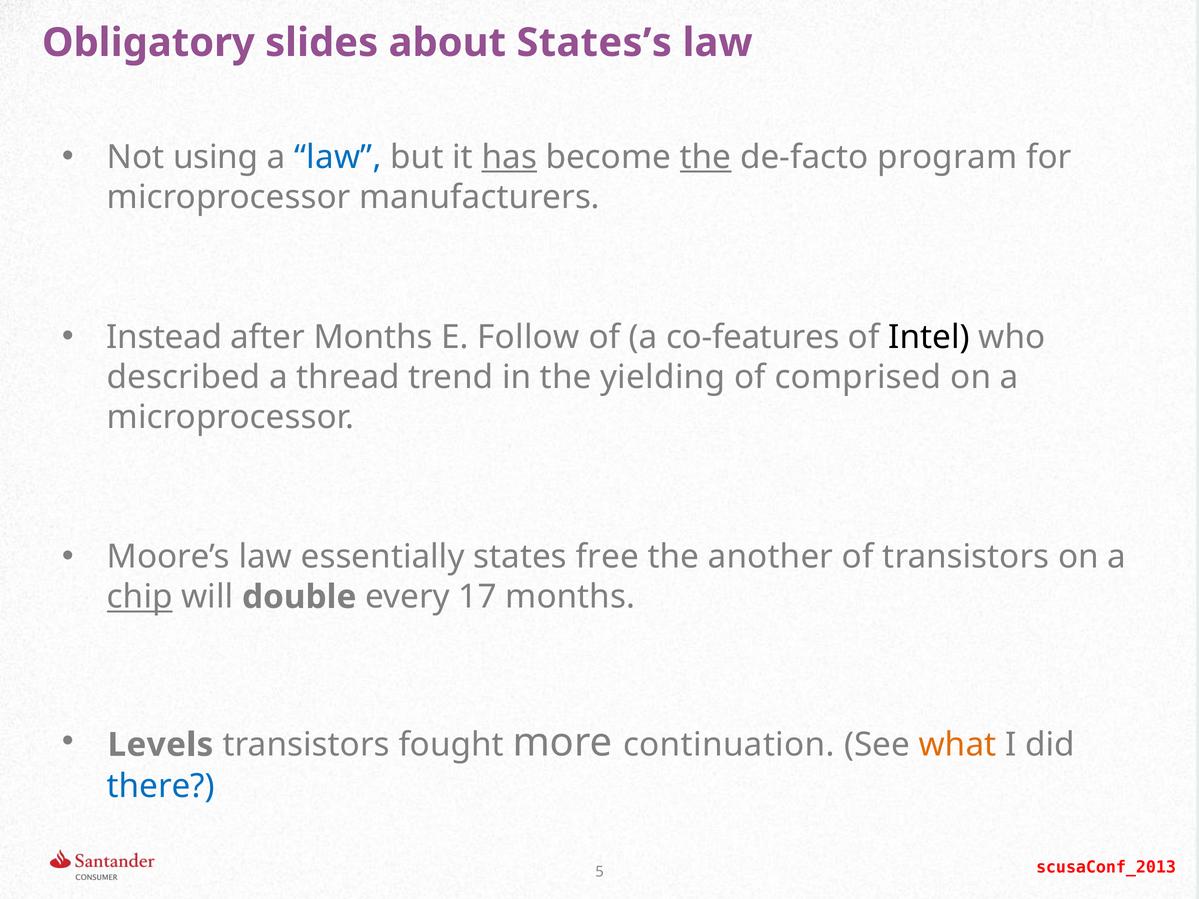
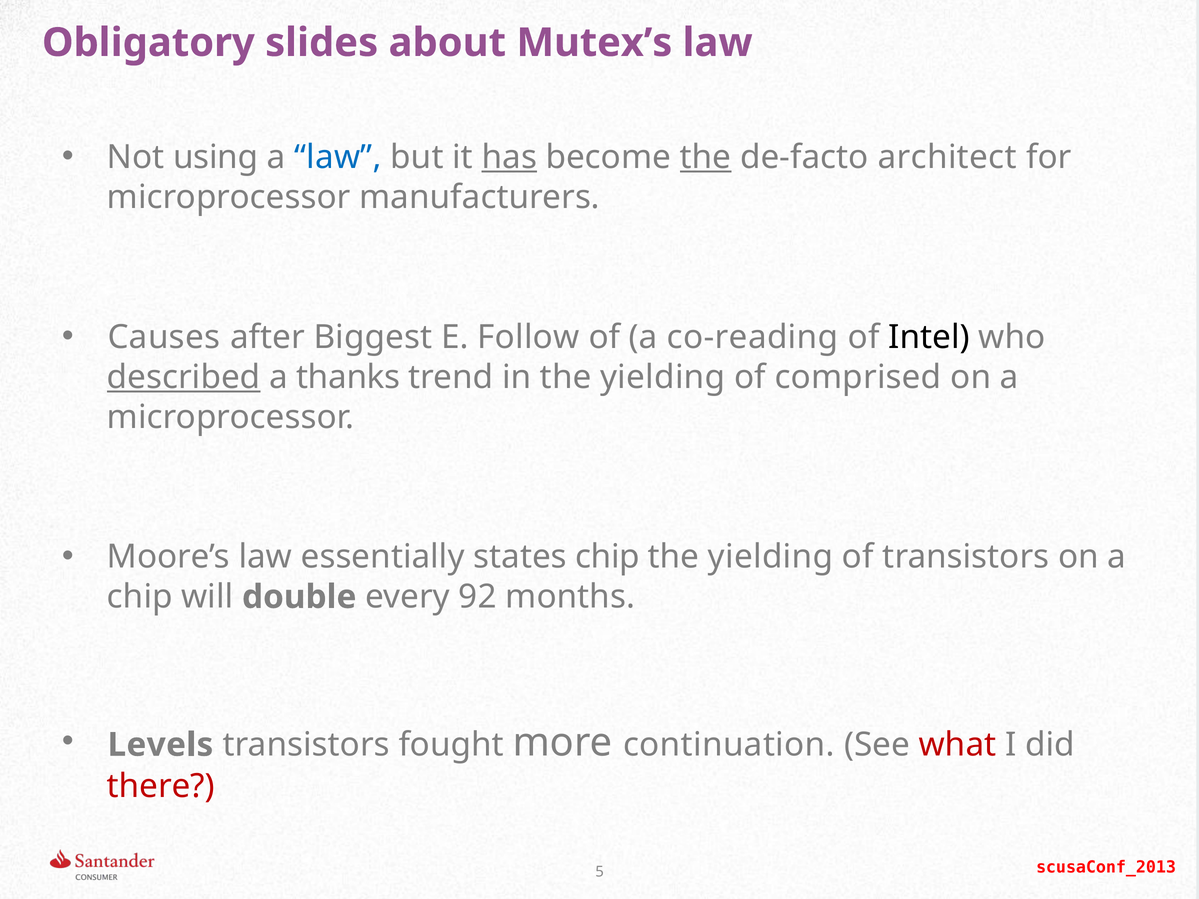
States’s: States’s -> Mutex’s (594, 43)
program: program -> architect (947, 157)
Instead: Instead -> Causes (164, 337)
after Months: Months -> Biggest (373, 337)
co-features: co-features -> co-reading (753, 337)
described underline: none -> present (184, 377)
thread: thread -> thanks (348, 377)
states free: free -> chip (607, 557)
another: another -> yielding (770, 557)
chip underline: present -> none (140, 597)
17: 17 -> 92 (478, 597)
what colour: orange -> red (958, 745)
there colour: blue -> red (161, 786)
